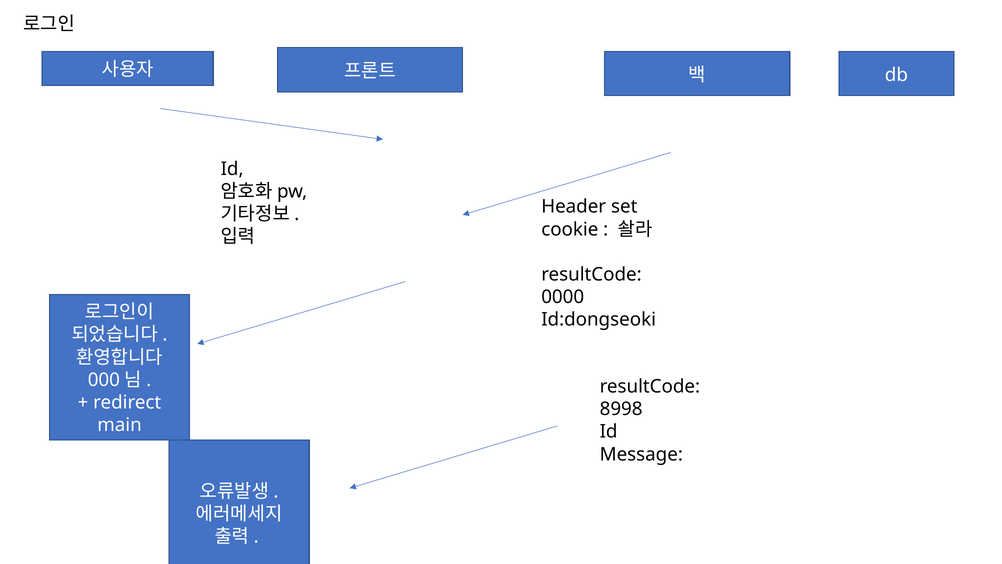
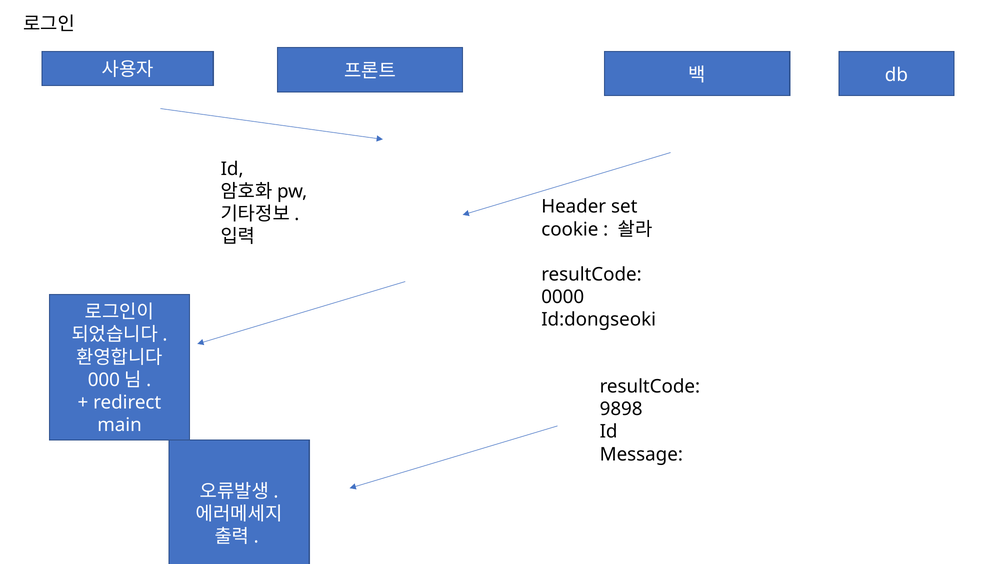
8998: 8998 -> 9898 (621, 409)
